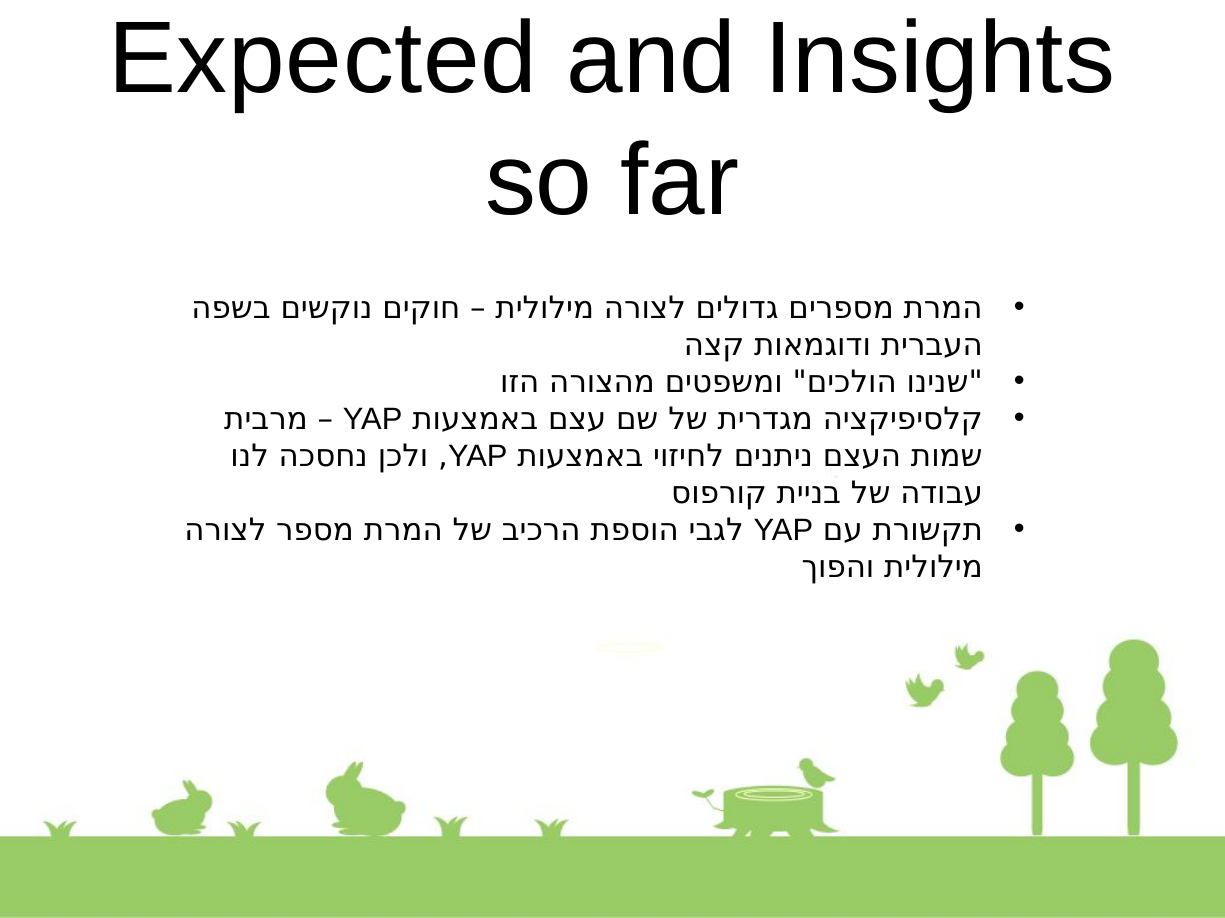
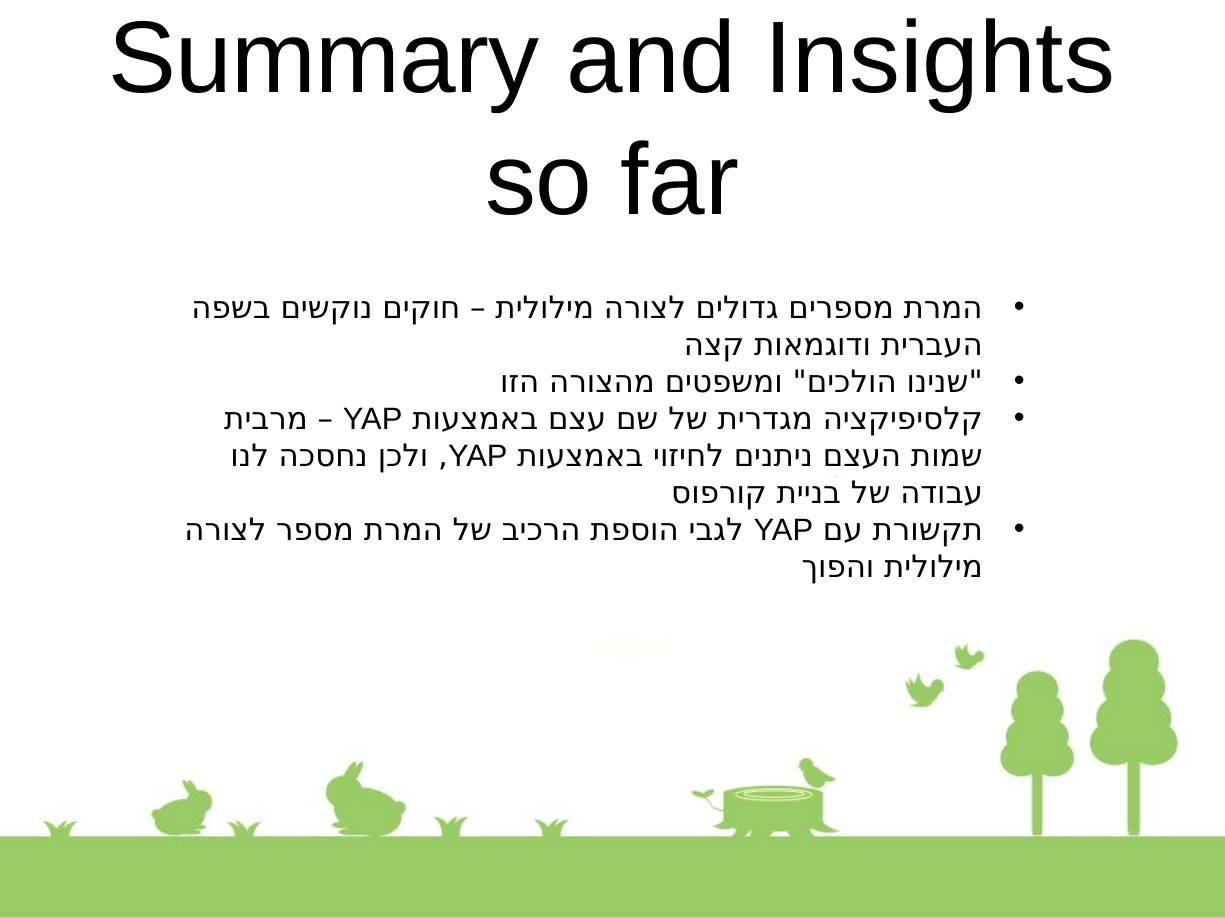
Expected: Expected -> Summary (324, 59)
